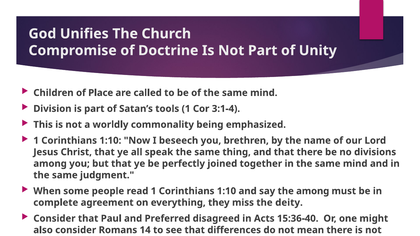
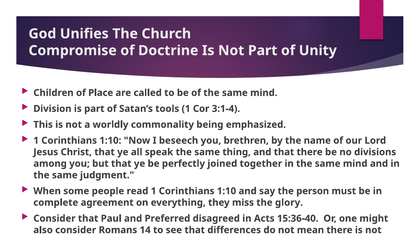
the among: among -> person (313, 191)
deity: deity -> glory (289, 203)
